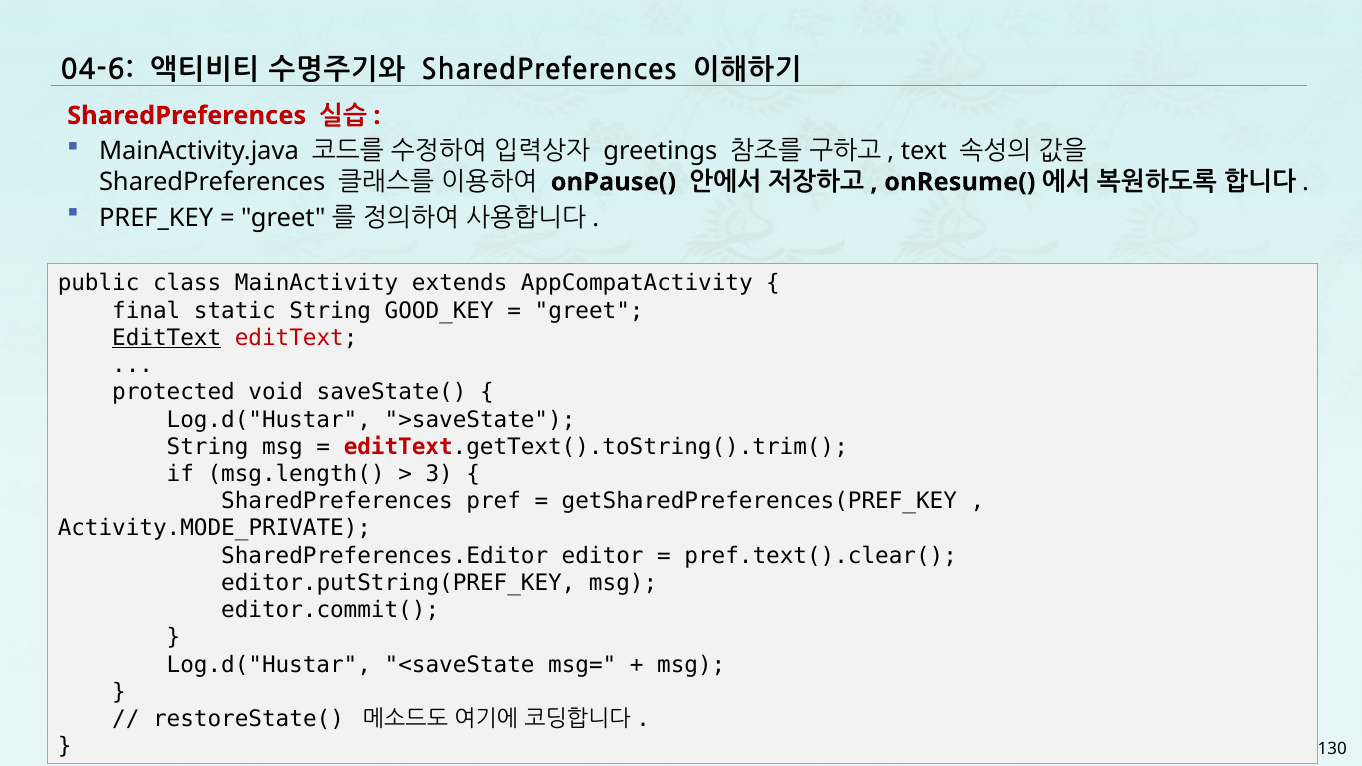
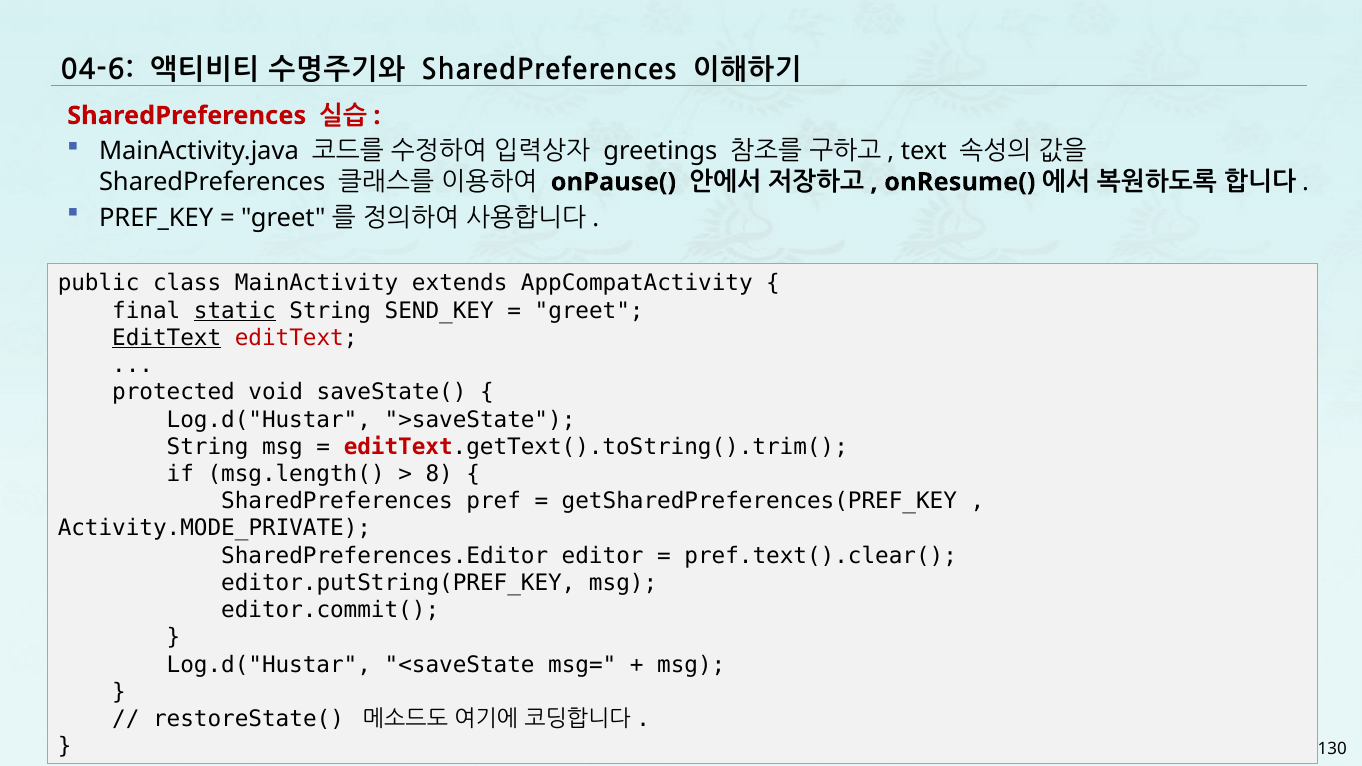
static underline: none -> present (235, 311)
GOOD_KEY: GOOD_KEY -> SEND_KEY (439, 311)
3: 3 -> 8 (439, 474)
